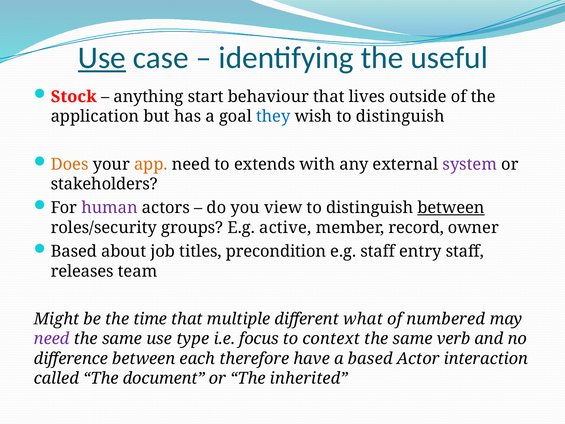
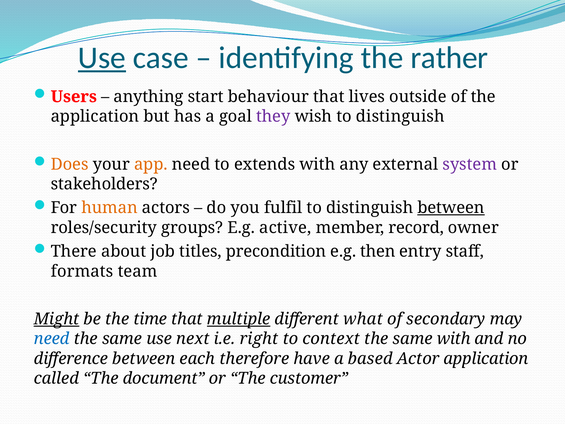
useful: useful -> rather (449, 58)
Stock: Stock -> Users (74, 97)
they colour: blue -> purple (273, 116)
human colour: purple -> orange (110, 208)
view: view -> fulfil (283, 208)
Based: Based -> There (74, 251)
e.g staff: staff -> then (378, 251)
releases: releases -> formats (82, 271)
Might underline: none -> present (57, 319)
multiple underline: none -> present (239, 319)
numbered: numbered -> secondary (446, 319)
need colour: purple -> blue (52, 339)
type: type -> next (193, 339)
focus: focus -> right (259, 339)
same verb: verb -> with (454, 339)
Actor interaction: interaction -> application (486, 358)
inherited: inherited -> customer (309, 378)
